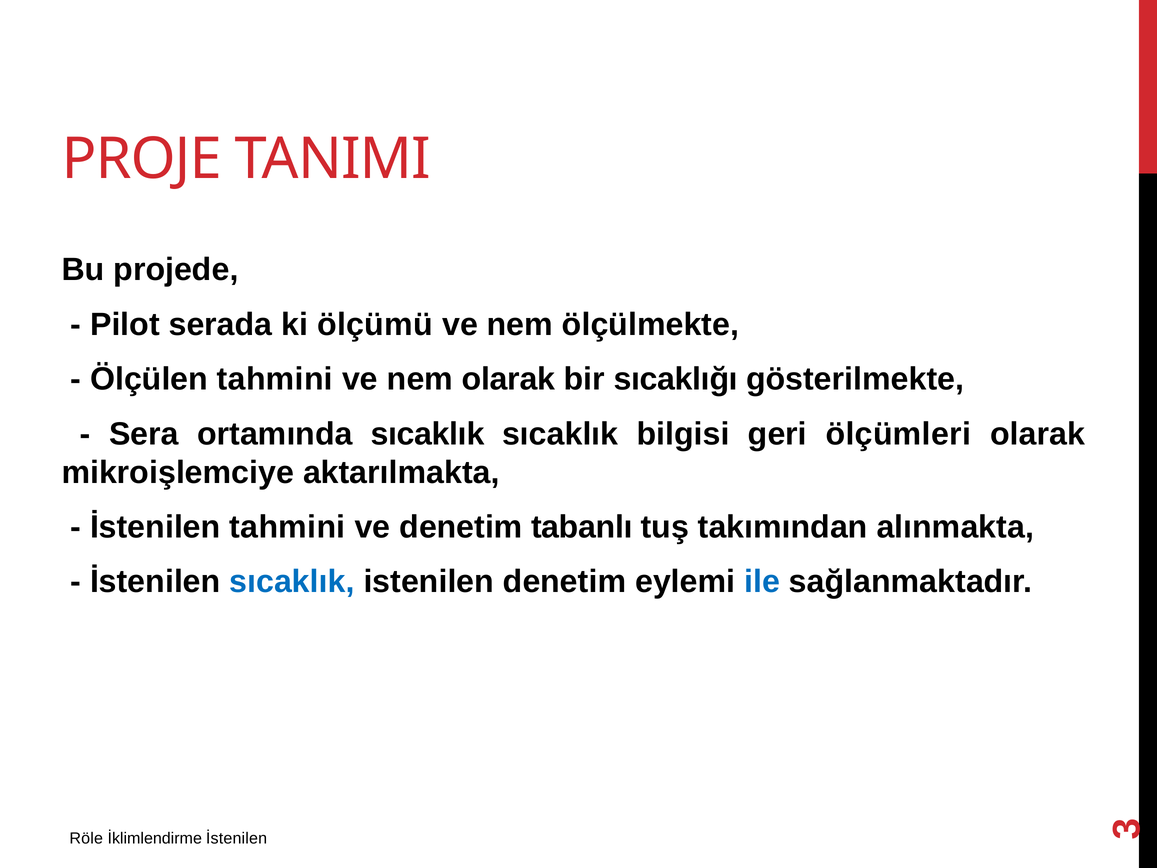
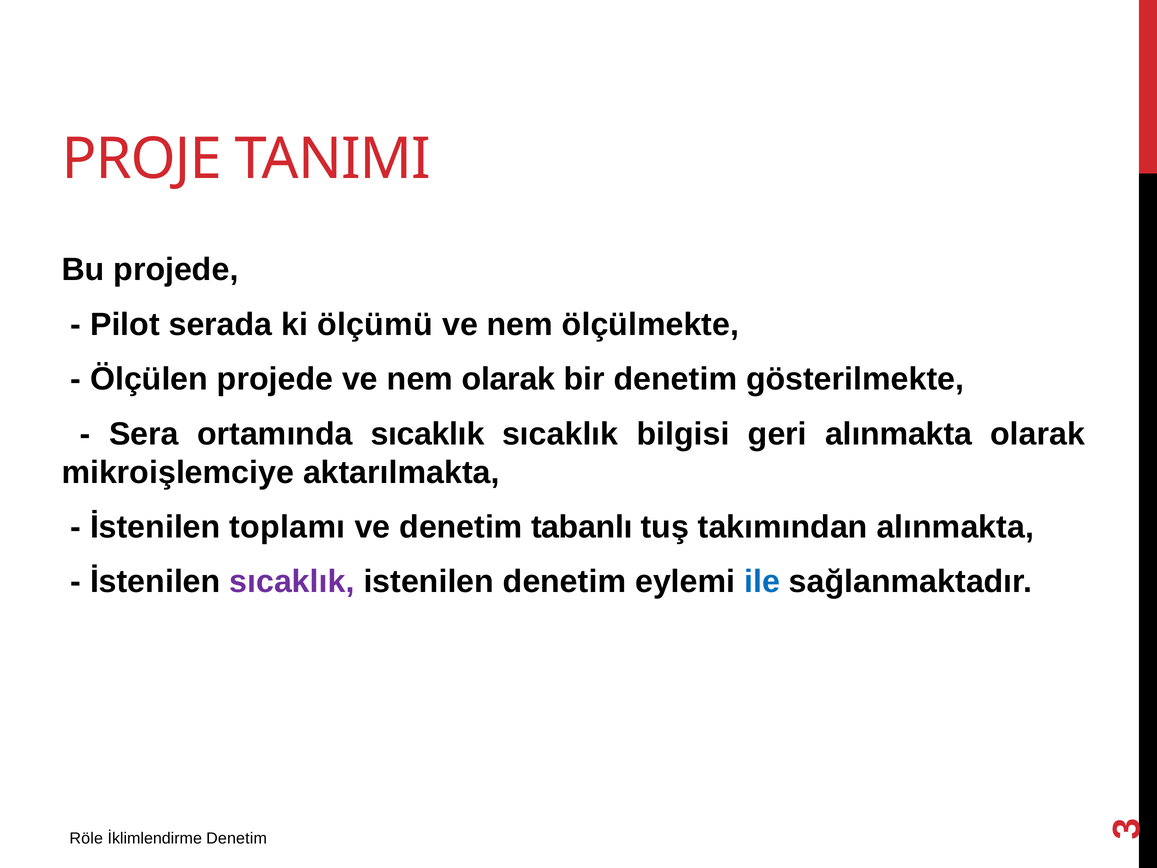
Ölçülen tahmini: tahmini -> projede (275, 379)
bir sıcaklığı: sıcaklığı -> denetim (675, 379)
geri ölçümleri: ölçümleri -> alınmakta (899, 434)
İstenilen tahmini: tahmini -> toplamı (287, 527)
sıcaklık colour: blue -> purple (292, 582)
İklimlendirme İstenilen: İstenilen -> Denetim (237, 838)
